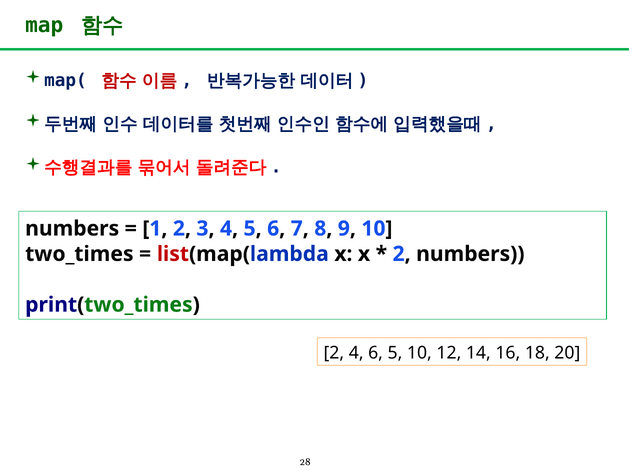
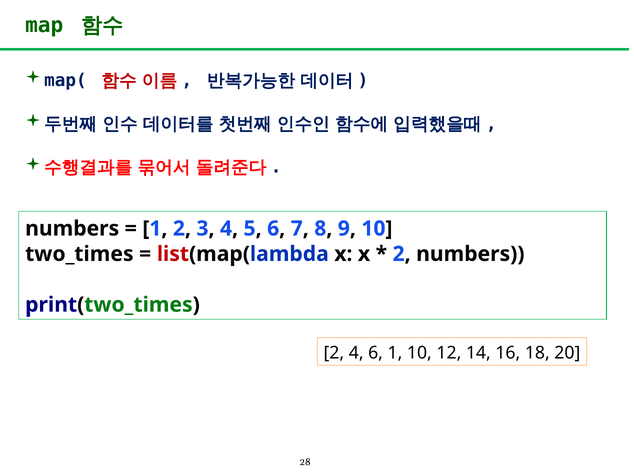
6 5: 5 -> 1 (395, 353)
